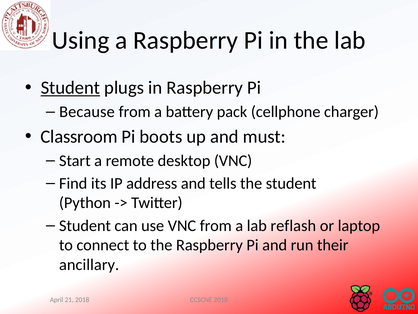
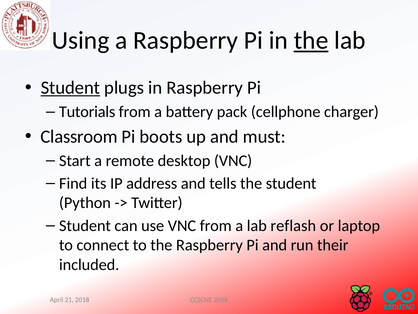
the underline: none -> present (311, 40)
Because: Because -> Tutorials (87, 112)
ancillary: ancillary -> included (89, 264)
